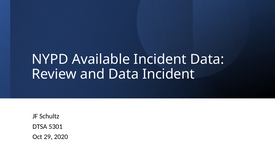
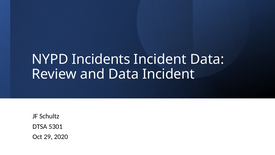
Available: Available -> Incidents (101, 59)
